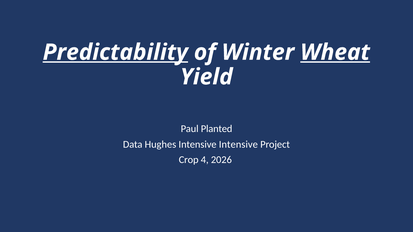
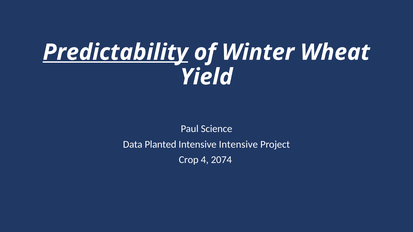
Wheat underline: present -> none (335, 52)
Planted: Planted -> Science (217, 129)
Hughes: Hughes -> Planted (161, 145)
2026: 2026 -> 2074 (221, 160)
